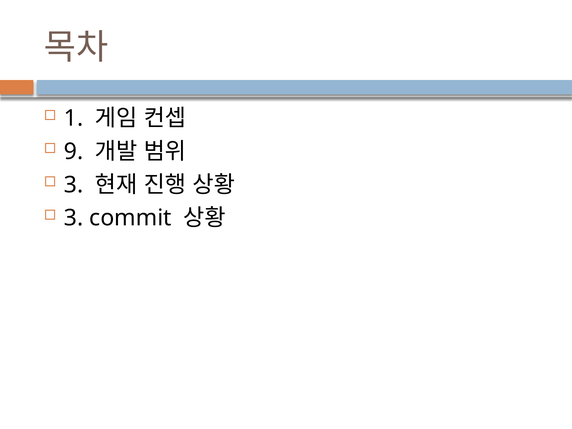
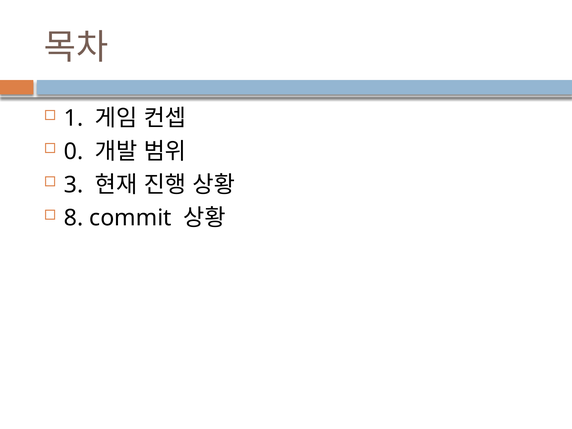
9: 9 -> 0 (74, 152)
3: 3 -> 8 (74, 218)
